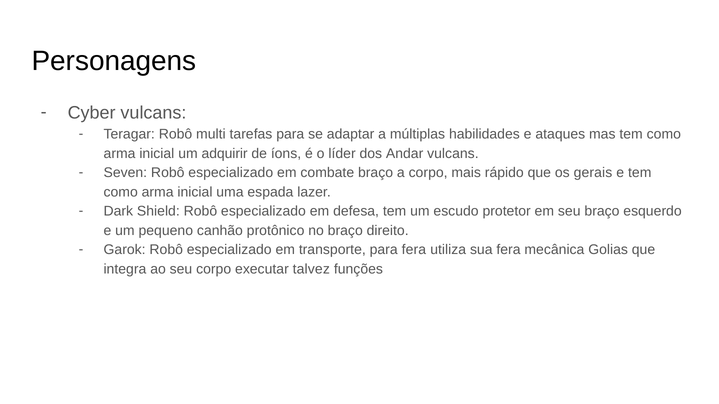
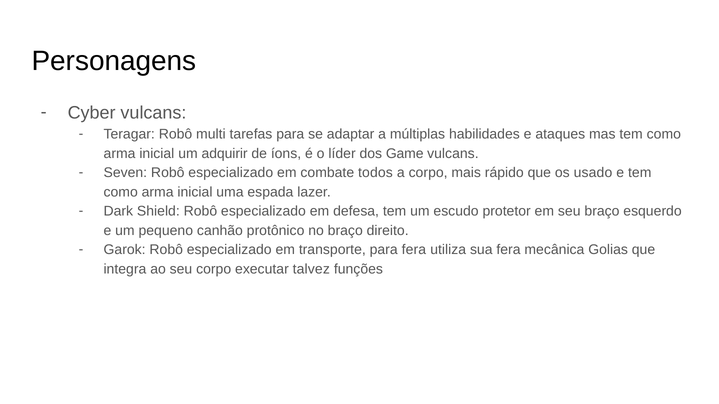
Andar: Andar -> Game (405, 154)
combate braço: braço -> todos (375, 173)
gerais: gerais -> usado (593, 173)
